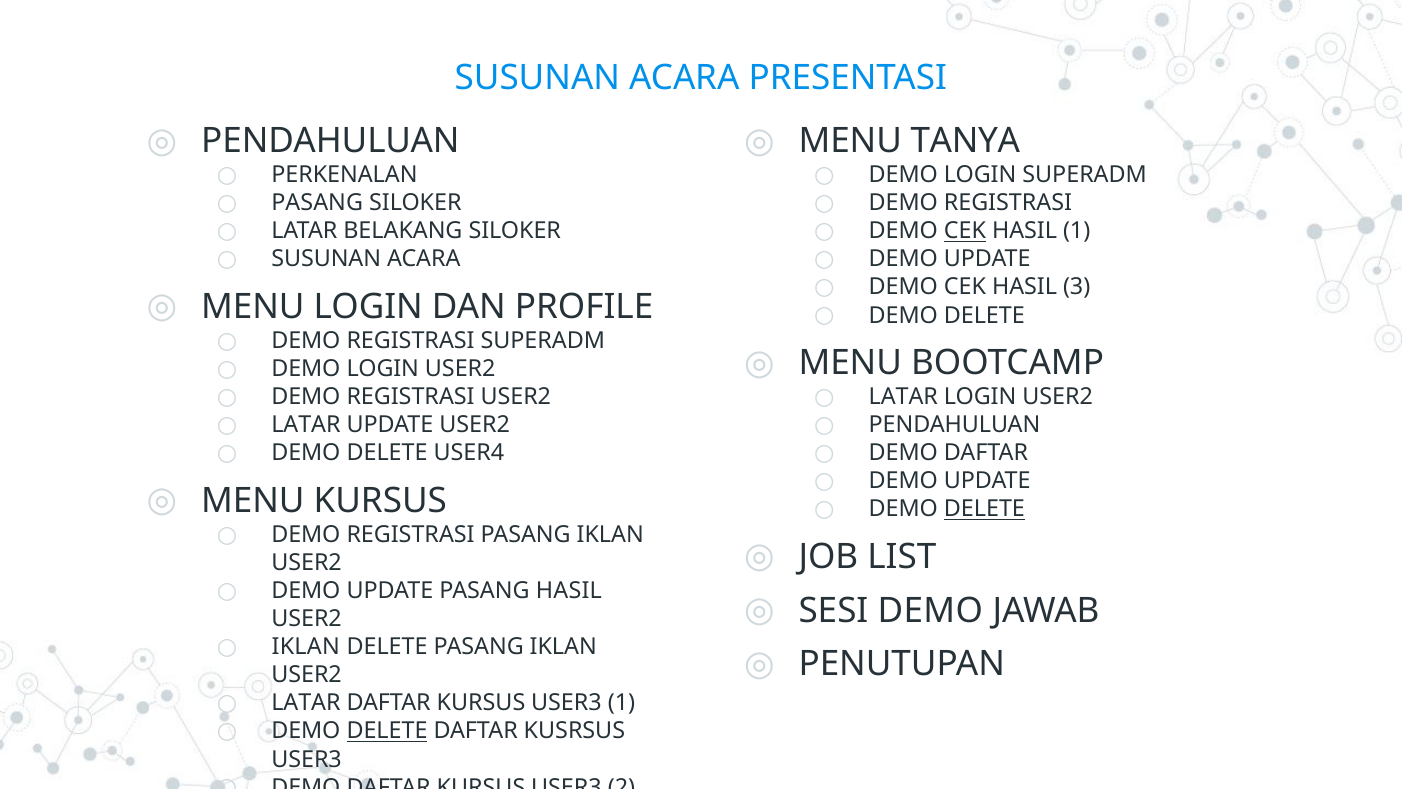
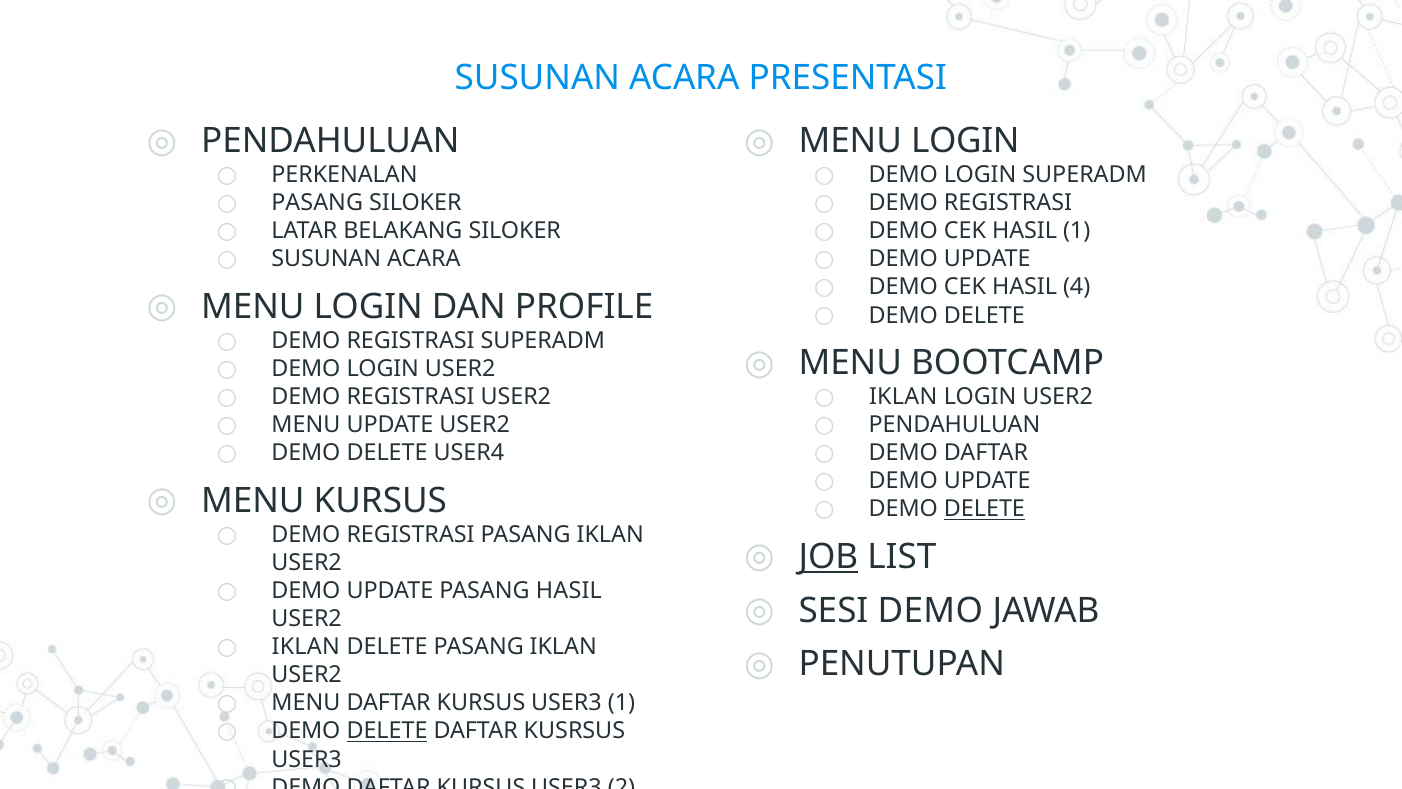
TANYA: TANYA -> LOGIN (965, 141)
CEK underline: present -> none (965, 231)
3: 3 -> 4 (1077, 287)
LATAR: LATAR -> IKLAN (903, 397)
LATAR: LATAR -> MENU (306, 425)
JOB underline: none -> present (828, 557)
LATAR: LATAR -> MENU (306, 703)
